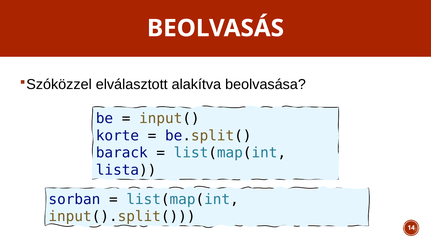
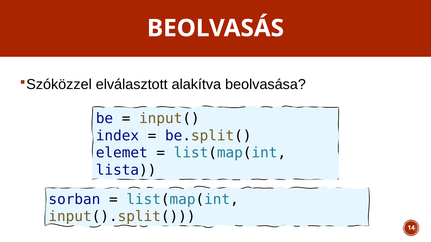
korte: korte -> index (117, 136)
barack: barack -> elemet (122, 153)
